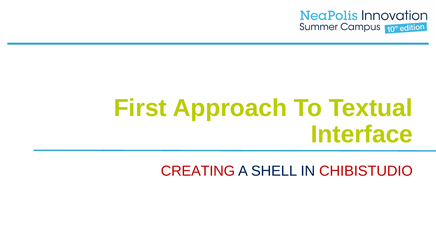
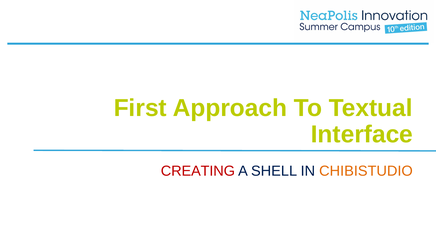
CHIBISTUDIO colour: red -> orange (366, 171)
